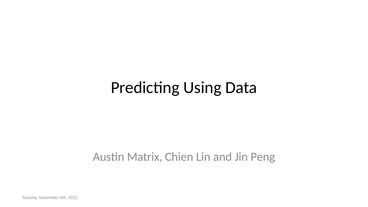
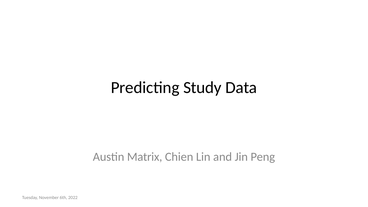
Using: Using -> Study (202, 88)
